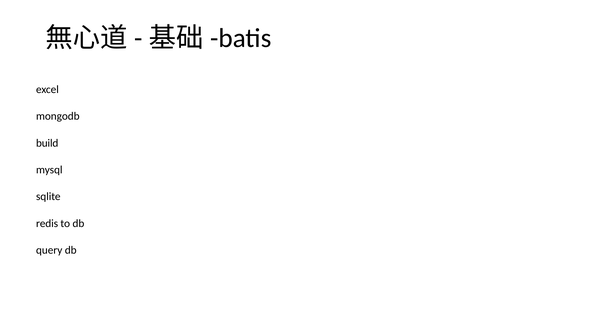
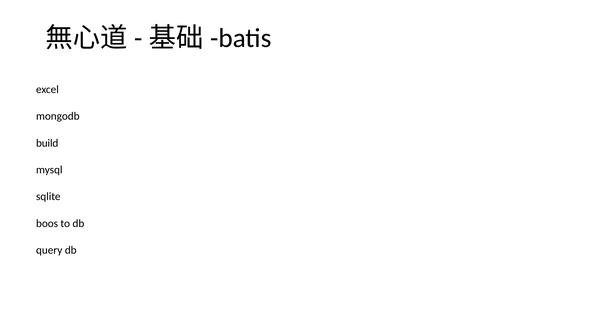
redis: redis -> boos (47, 224)
